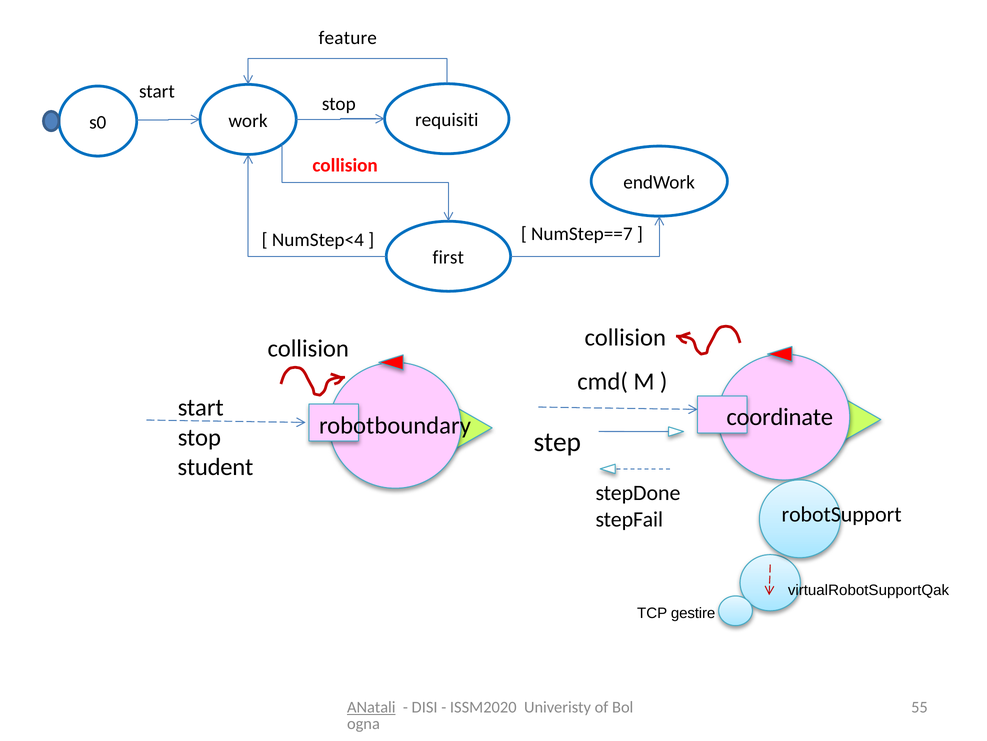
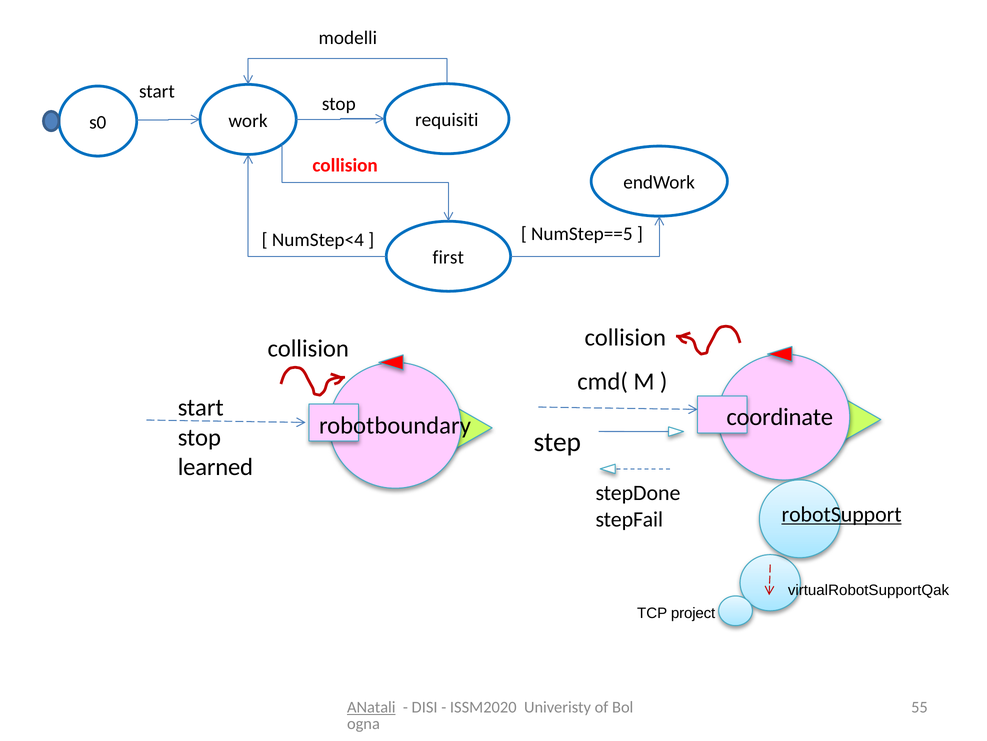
feature: feature -> modelli (348, 38)
NumStep==7: NumStep==7 -> NumStep==5 (582, 234)
student: student -> learned (215, 467)
robotSupport underline: none -> present (842, 514)
gestire: gestire -> project (693, 613)
